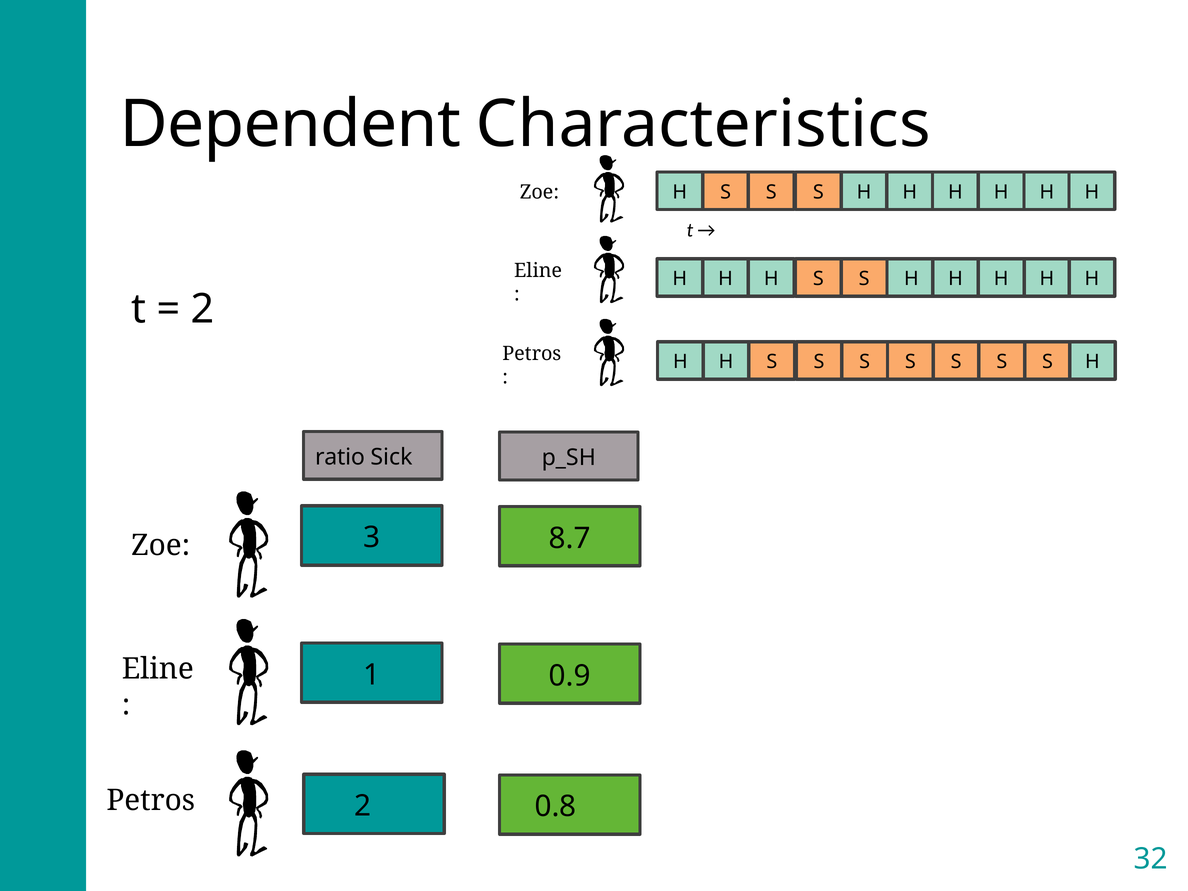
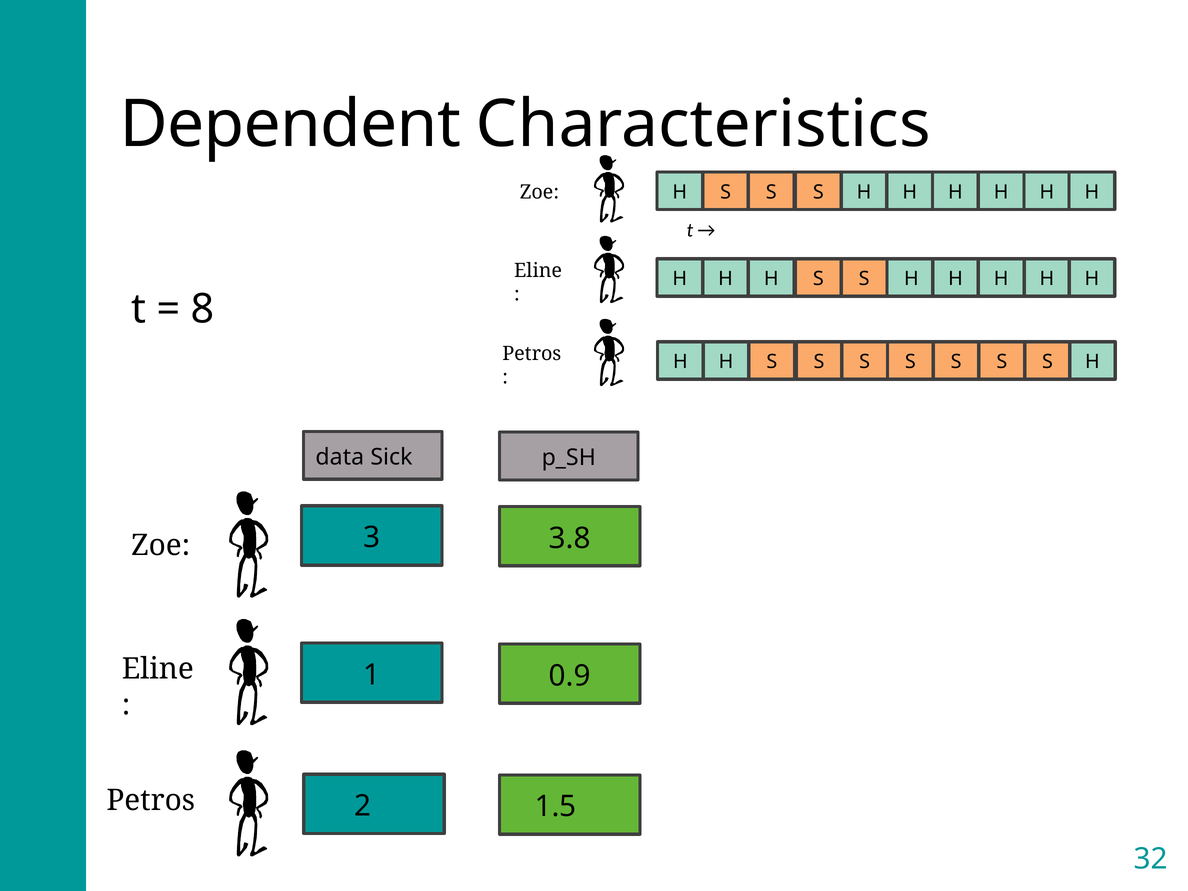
2: 2 -> 8 (203, 309)
ratio: ratio -> data (340, 457)
8.7: 8.7 -> 3.8 (570, 538)
0.8: 0.8 -> 1.5 (556, 807)
